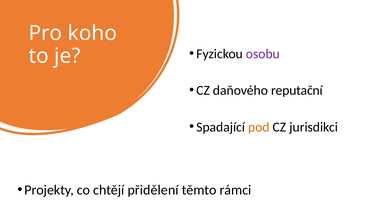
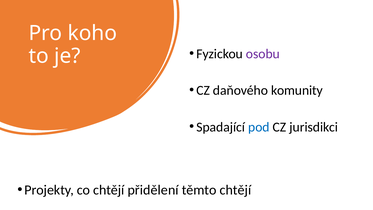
reputační: reputační -> komunity (297, 90)
pod colour: orange -> blue (259, 127)
těmto rámci: rámci -> chtějí (235, 190)
